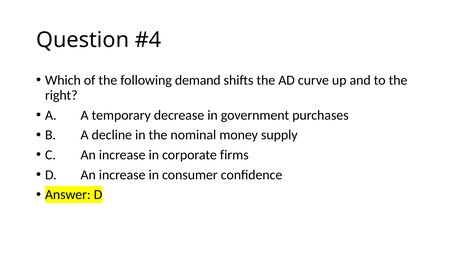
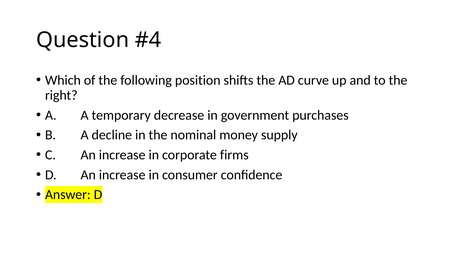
demand: demand -> position (198, 80)
